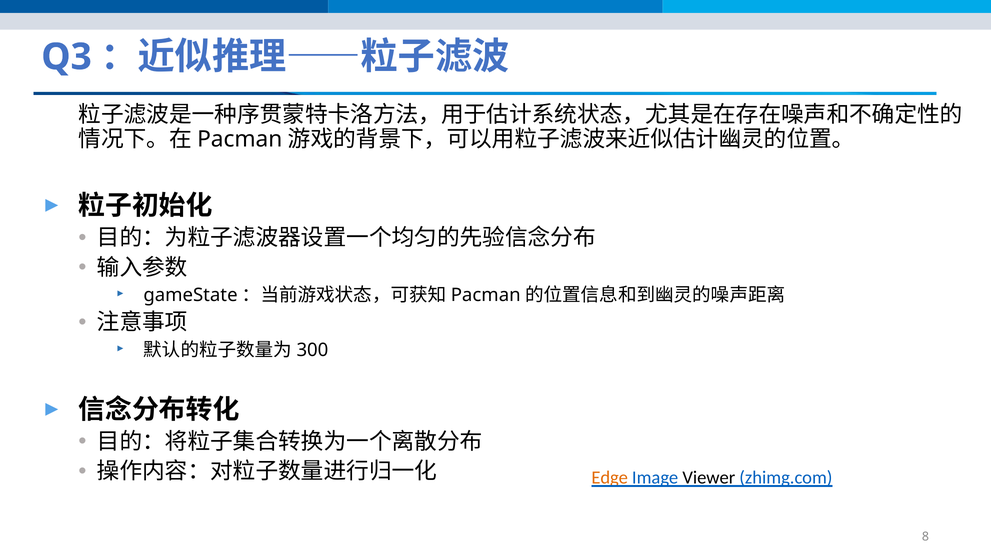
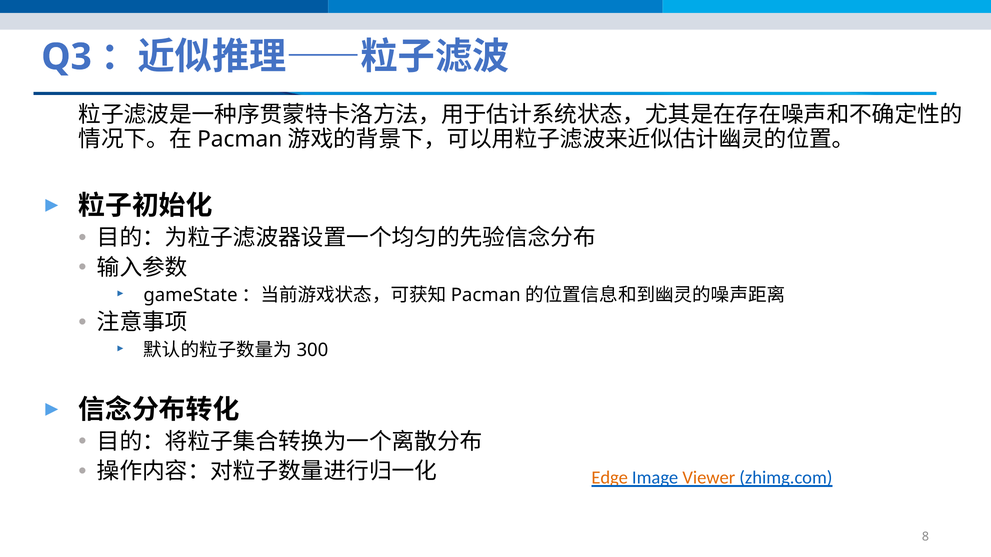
Viewer colour: black -> orange (709, 478)
